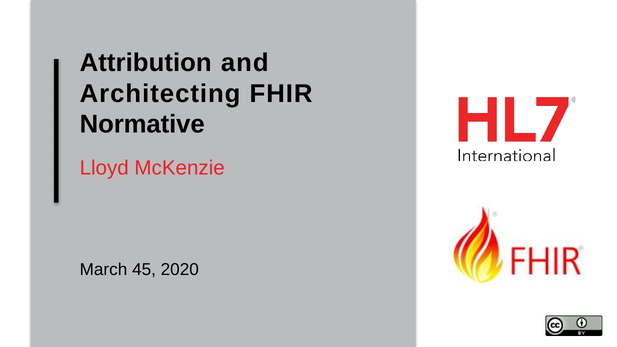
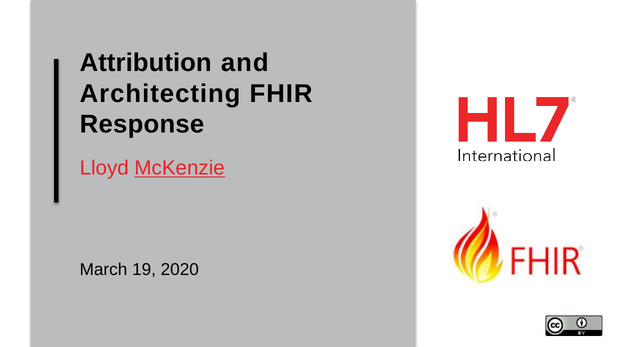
Normative: Normative -> Response (142, 124)
McKenzie underline: none -> present (180, 168)
45: 45 -> 19 (144, 270)
